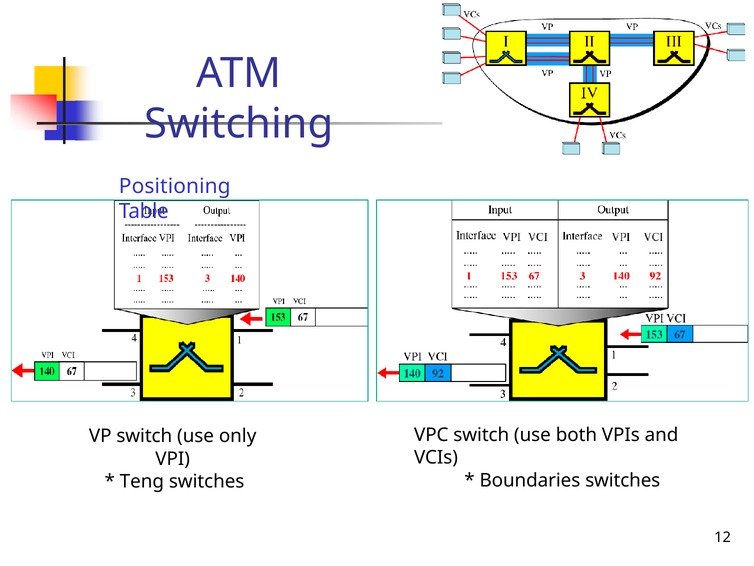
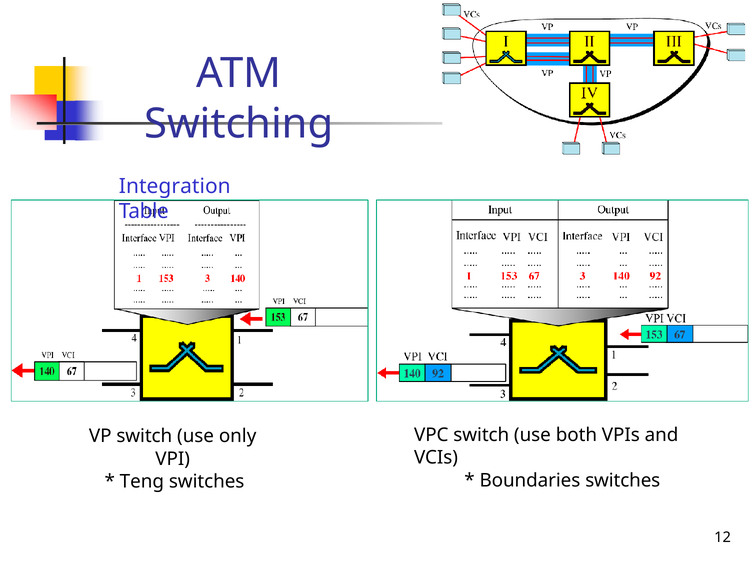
Positioning: Positioning -> Integration (175, 186)
